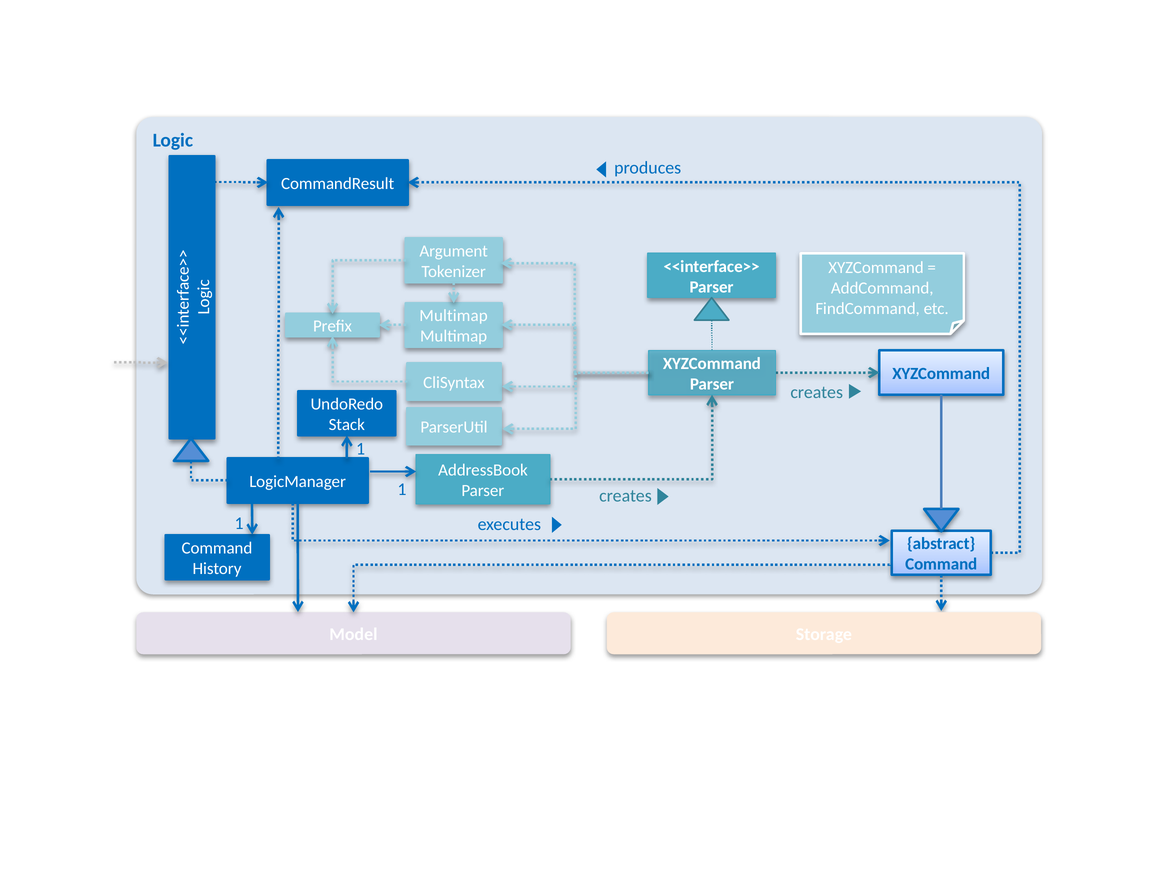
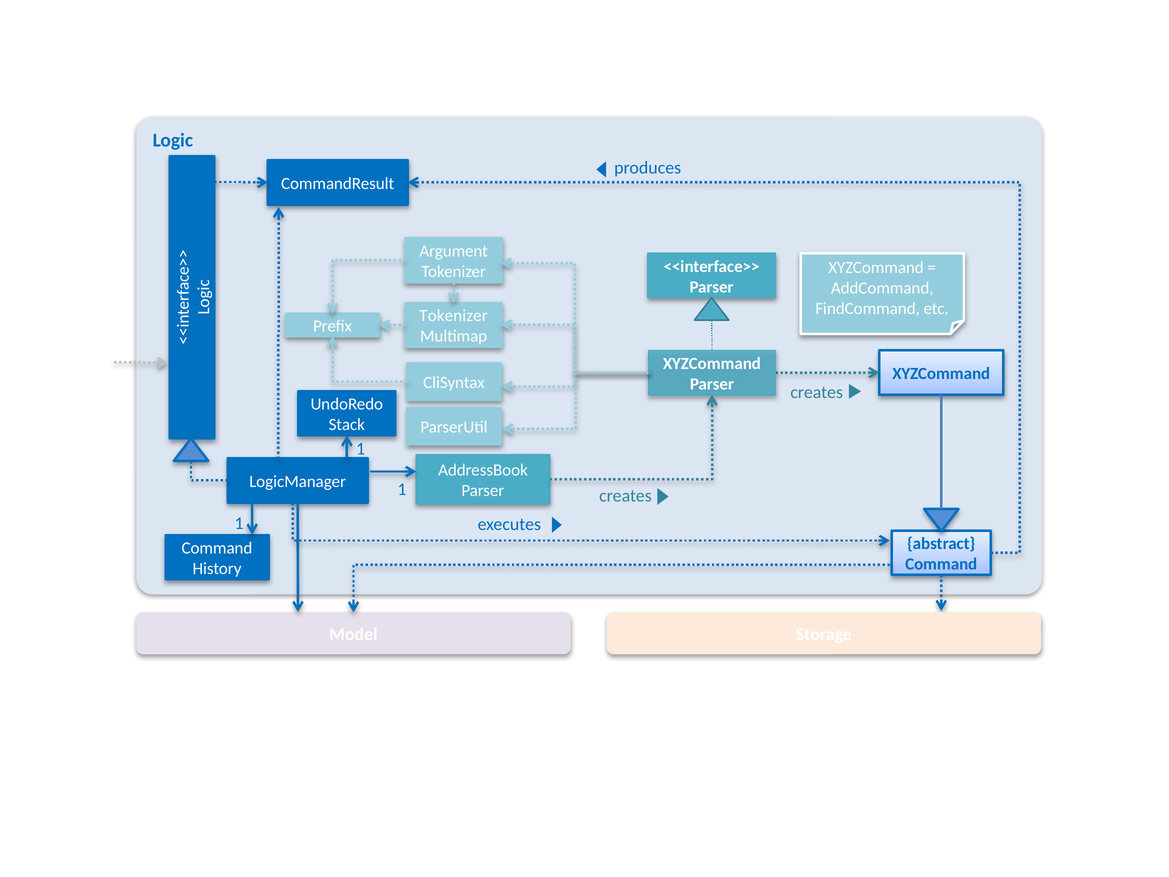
Multimap: Multimap -> Tokenizer (454, 316)
